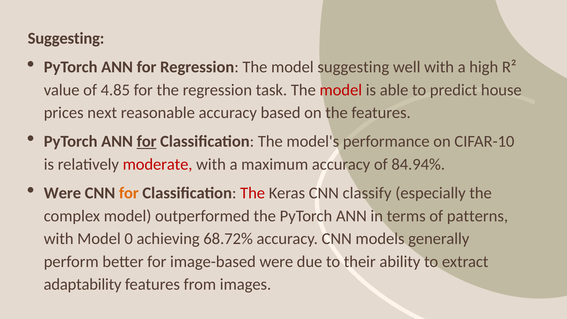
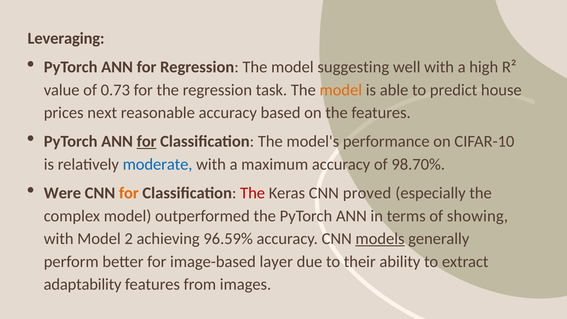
Suggesting: Suggesting -> Leveraging (66, 38)
4.85: 4.85 -> 0.73 (115, 90)
model colour: red -> orange (341, 90)
moderate colour: red -> blue (158, 164)
84.94%: 84.94% -> 98.70% (418, 164)
classify: classify -> proved (367, 193)
patterns: patterns -> showing (477, 216)
0: 0 -> 2 (129, 239)
68.72%: 68.72% -> 96.59% (228, 239)
models underline: none -> present (380, 239)
image-based were: were -> layer (276, 262)
